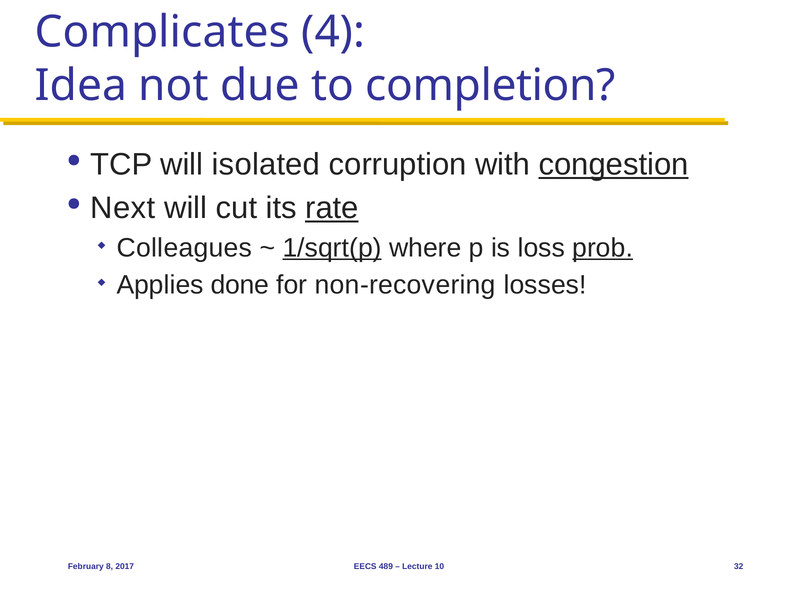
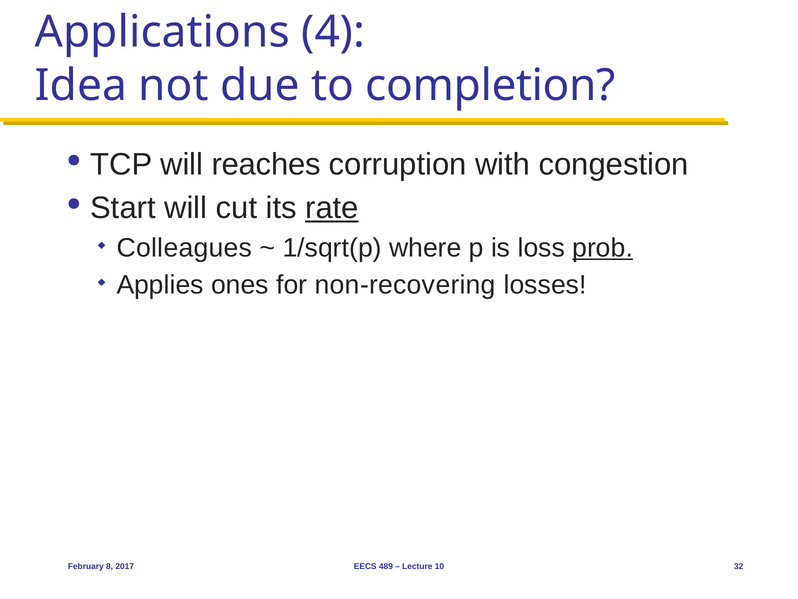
Complicates: Complicates -> Applications (162, 32)
isolated: isolated -> reaches (266, 164)
congestion underline: present -> none (614, 164)
Next: Next -> Start (123, 208)
1/sqrt(p underline: present -> none (332, 248)
done: done -> ones (240, 285)
